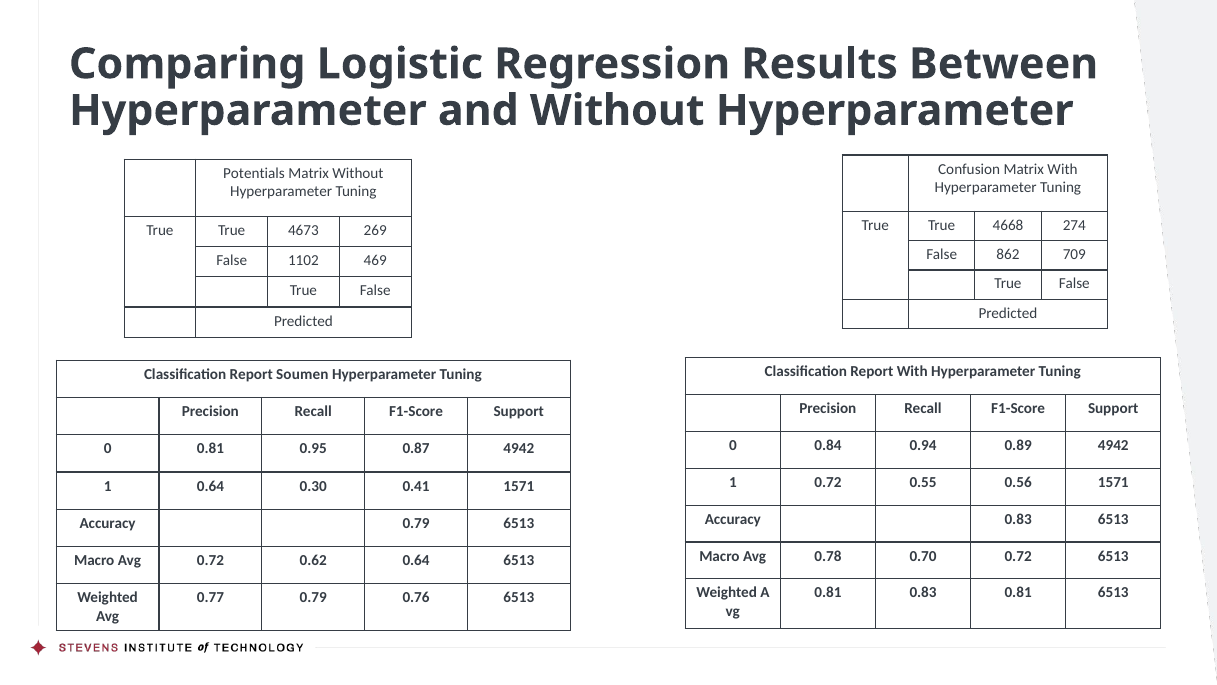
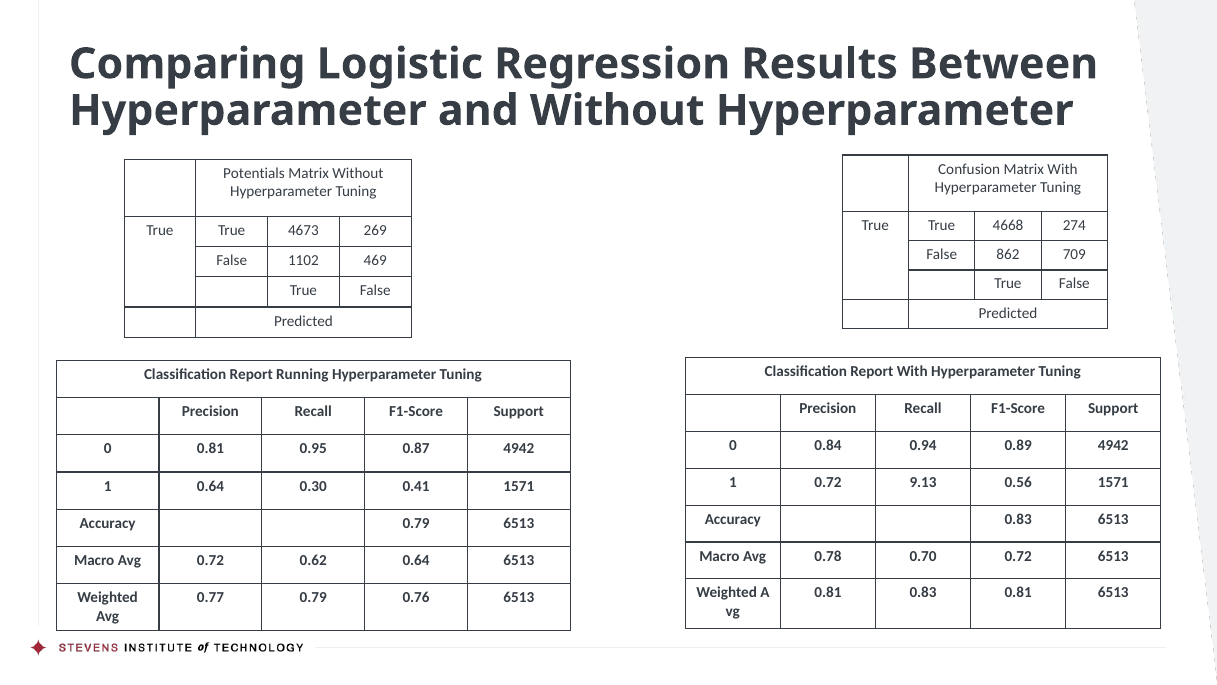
Soumen: Soumen -> Running (302, 374)
0.55: 0.55 -> 9.13 (923, 482)
